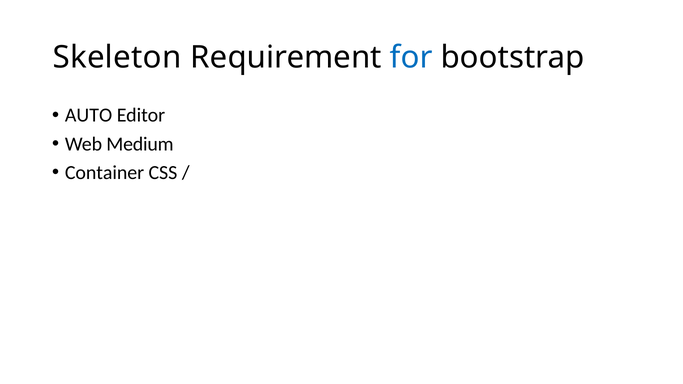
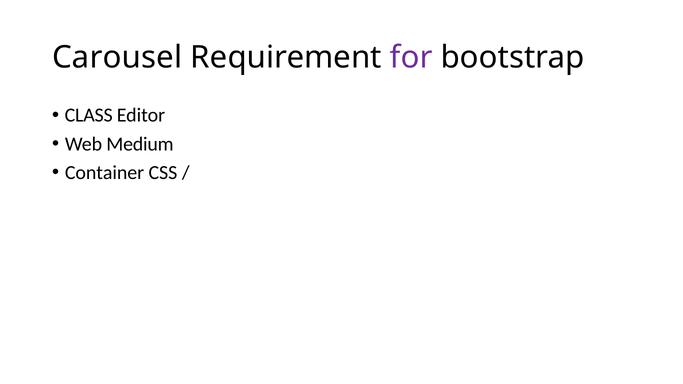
Skeleton: Skeleton -> Carousel (117, 57)
for colour: blue -> purple (411, 57)
AUTO: AUTO -> CLASS (89, 115)
